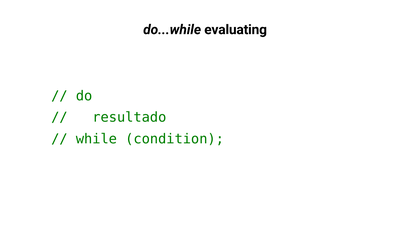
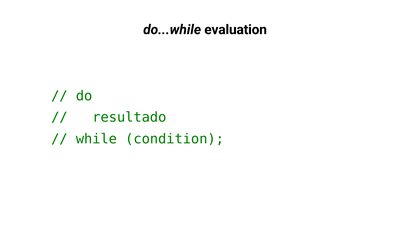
evaluating: evaluating -> evaluation (236, 30)
